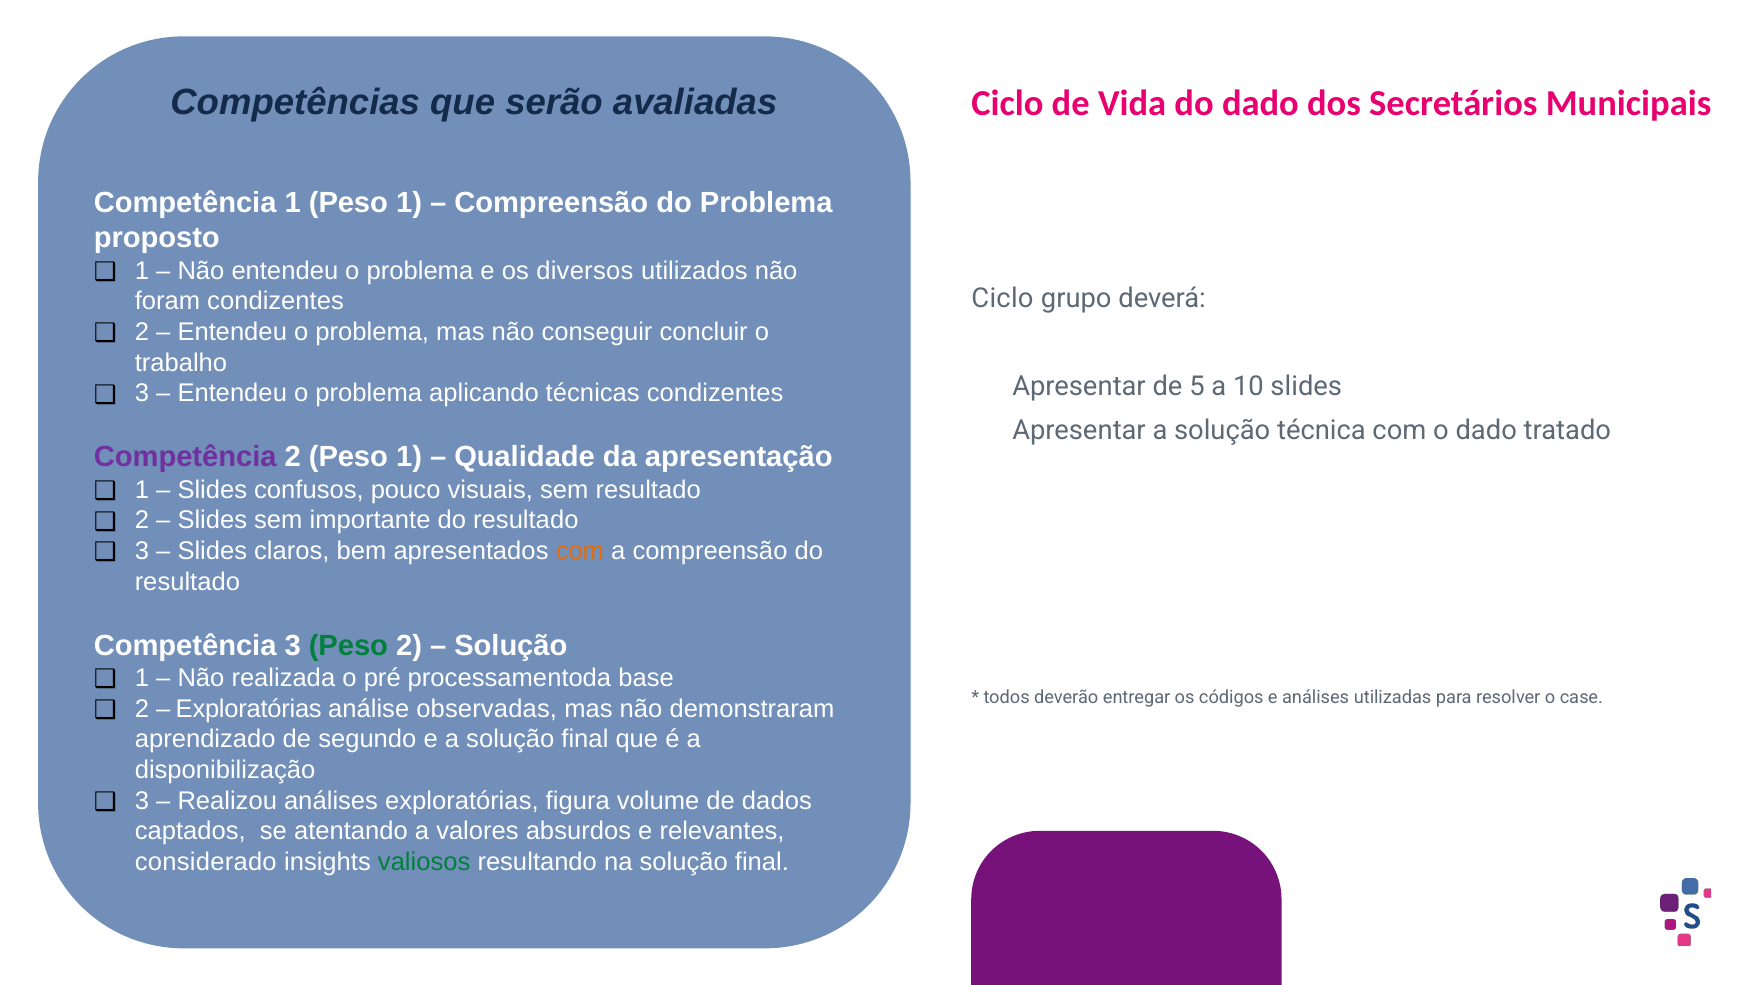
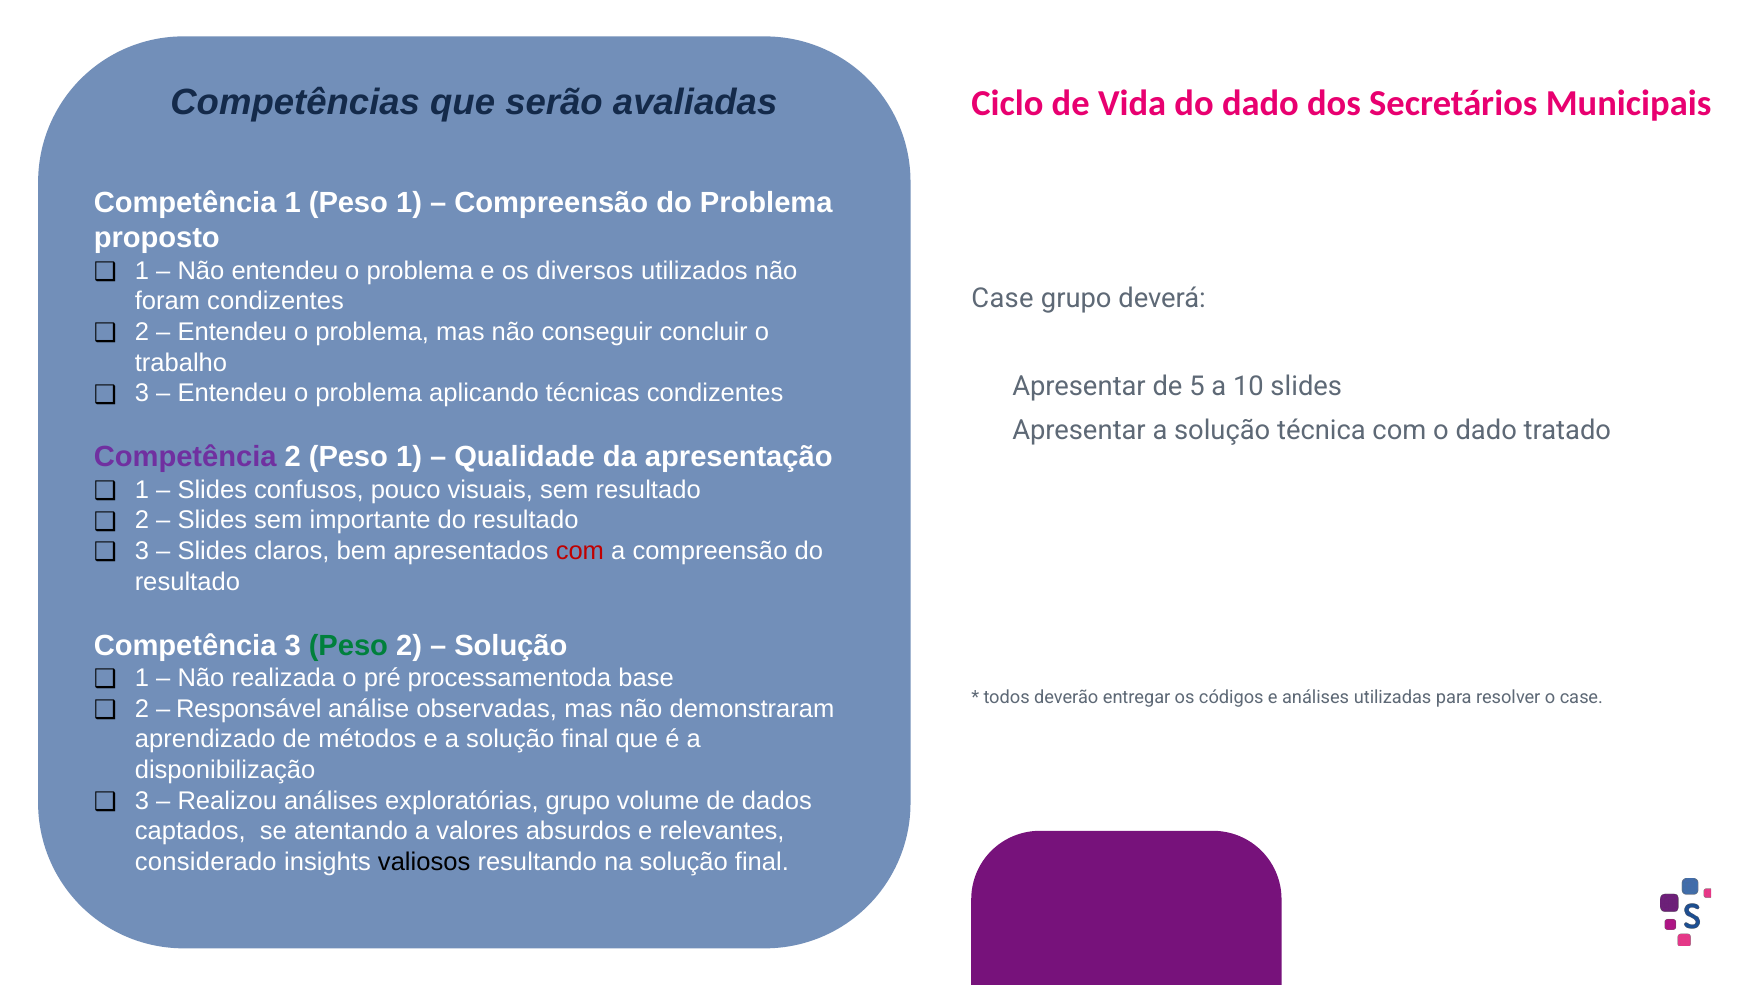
Ciclo: Ciclo -> Case (1003, 299)
com colour: orange -> red (580, 551)
Exploratórias: Exploratórias -> Responsável (249, 709)
segundo: segundo -> métodos (367, 740)
exploratórias figura: figura -> grupo (578, 801)
valiosos colour: green -> black (424, 862)
